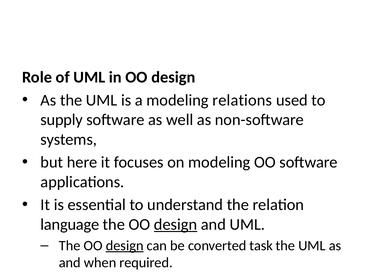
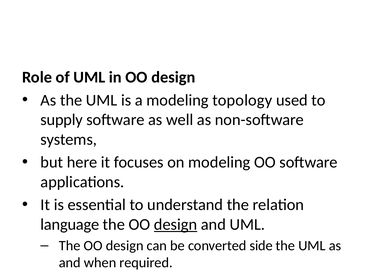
relations: relations -> topology (242, 100)
design underline: present -> none (125, 246)
task: task -> side (261, 246)
